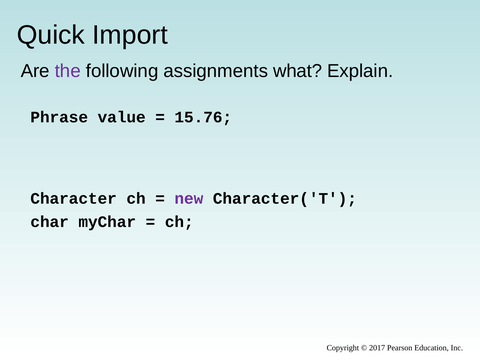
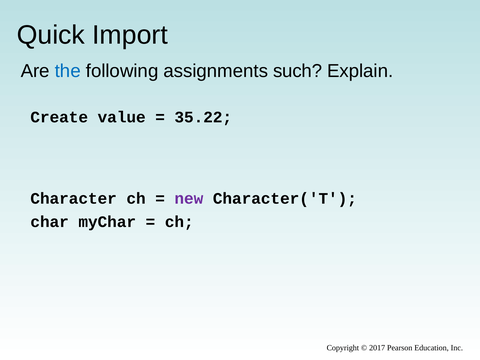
the colour: purple -> blue (68, 71)
what: what -> such (298, 71)
Phrase: Phrase -> Create (59, 117)
15.76: 15.76 -> 35.22 (203, 117)
